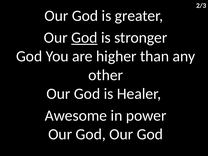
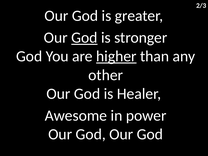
higher underline: none -> present (116, 56)
